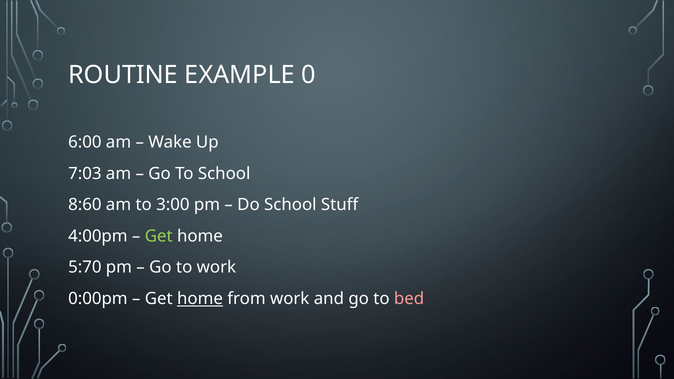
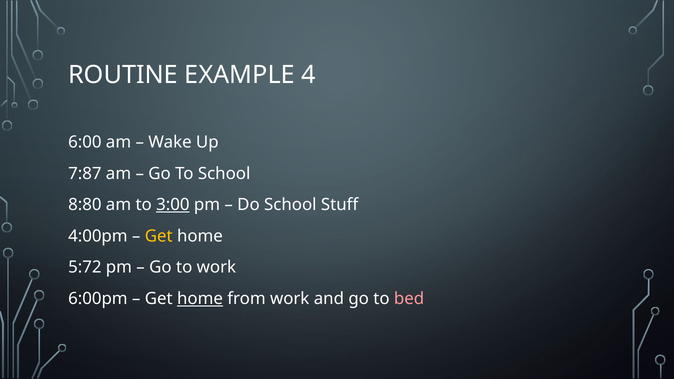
0: 0 -> 4 (309, 75)
7:03: 7:03 -> 7:87 (85, 174)
8:60: 8:60 -> 8:80 (85, 205)
3:00 underline: none -> present (173, 205)
Get colour: light green -> yellow (159, 236)
5:70: 5:70 -> 5:72 (85, 267)
0:00pm: 0:00pm -> 6:00pm (98, 299)
